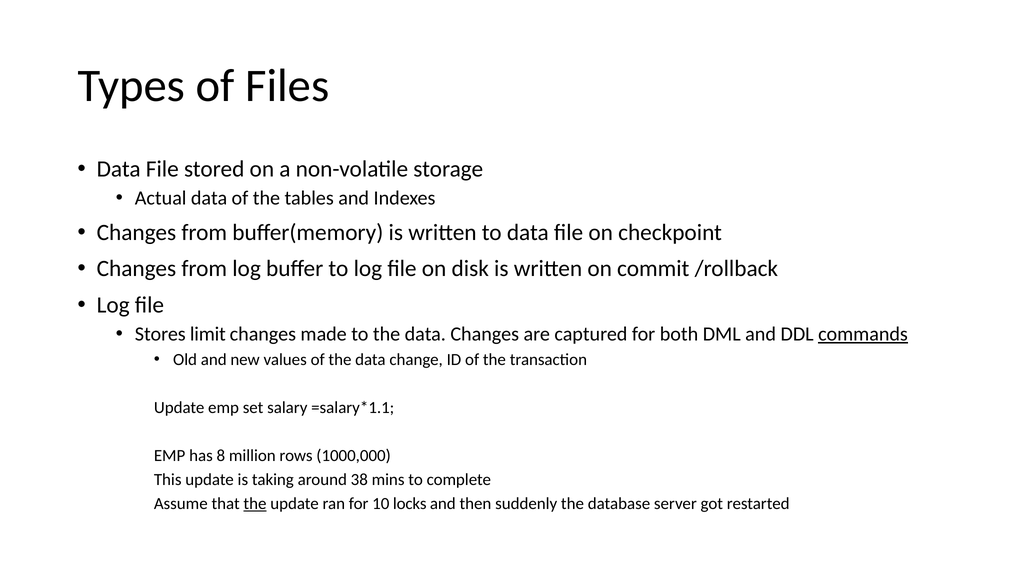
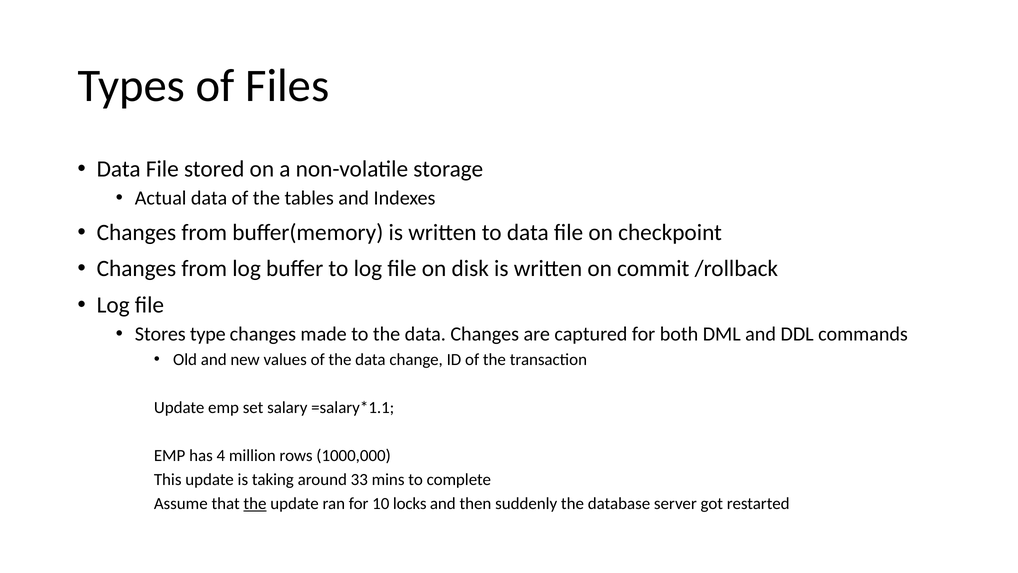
limit: limit -> type (208, 334)
commands underline: present -> none (863, 334)
8: 8 -> 4 (221, 455)
38: 38 -> 33 (359, 479)
